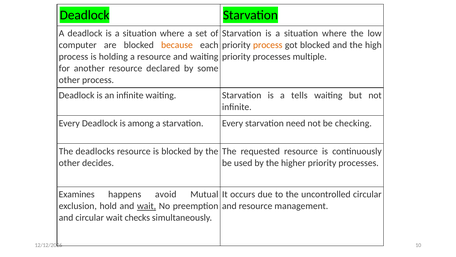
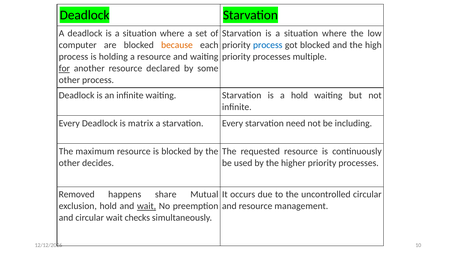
process colour: orange -> blue (268, 45)
for underline: none -> present (64, 68)
a tells: tells -> hold (299, 95)
among: among -> matrix (141, 123)
checking: checking -> including (353, 123)
deadlocks: deadlocks -> maximum (95, 151)
Examines: Examines -> Removed (77, 194)
avoid: avoid -> share (166, 194)
